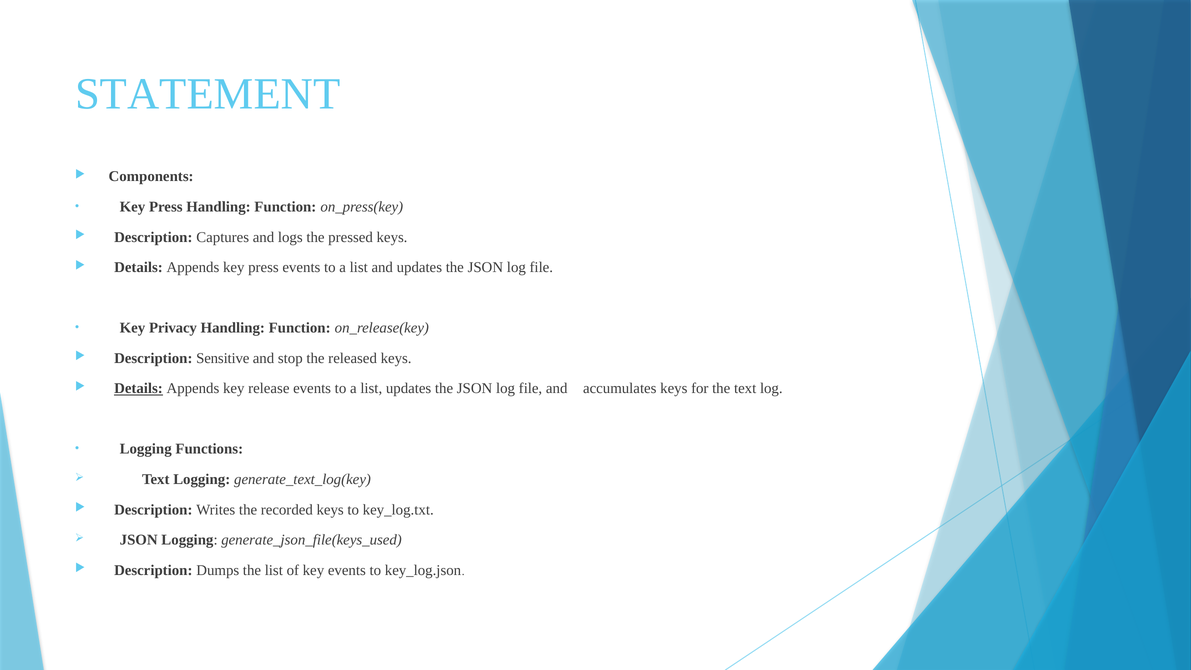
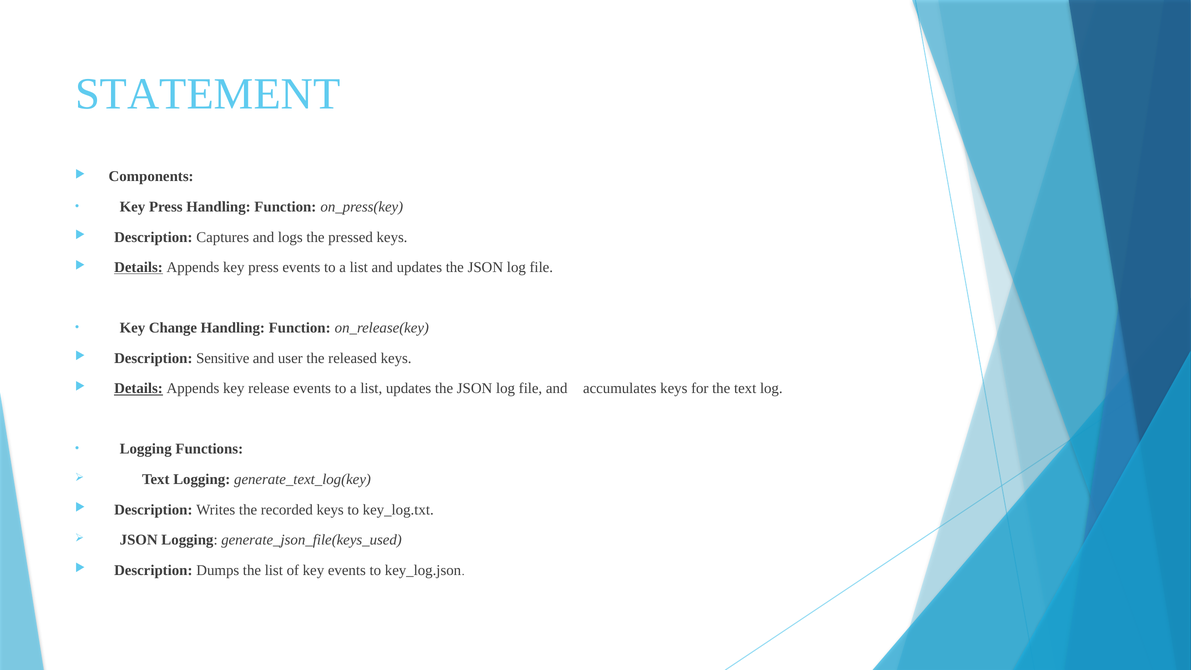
Details underline: none -> present (138, 267)
Privacy: Privacy -> Change (173, 328)
stop: stop -> user (290, 358)
